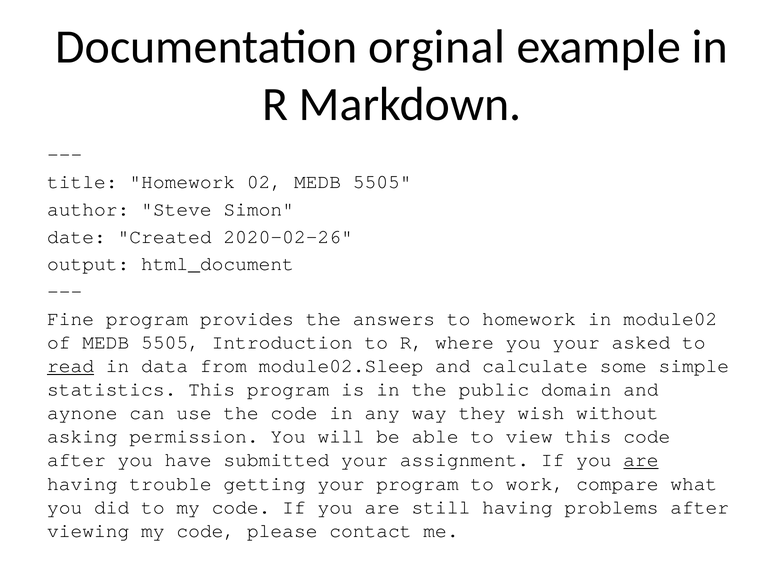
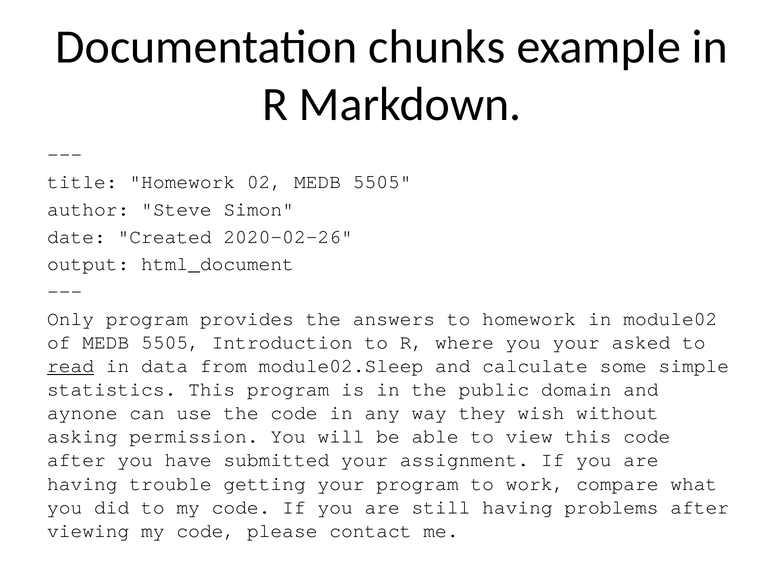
orginal: orginal -> chunks (437, 47)
Fine: Fine -> Only (71, 319)
are underline: present -> none (641, 460)
